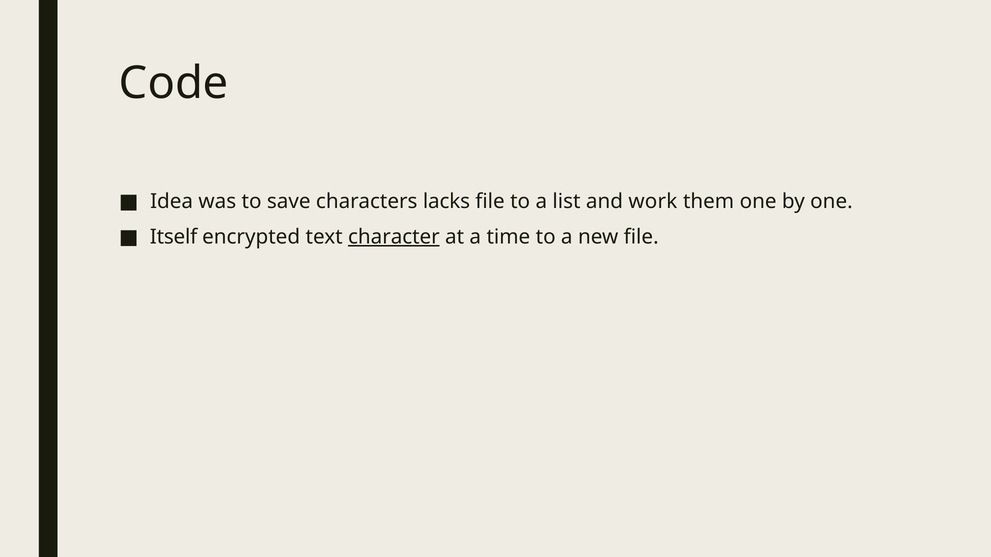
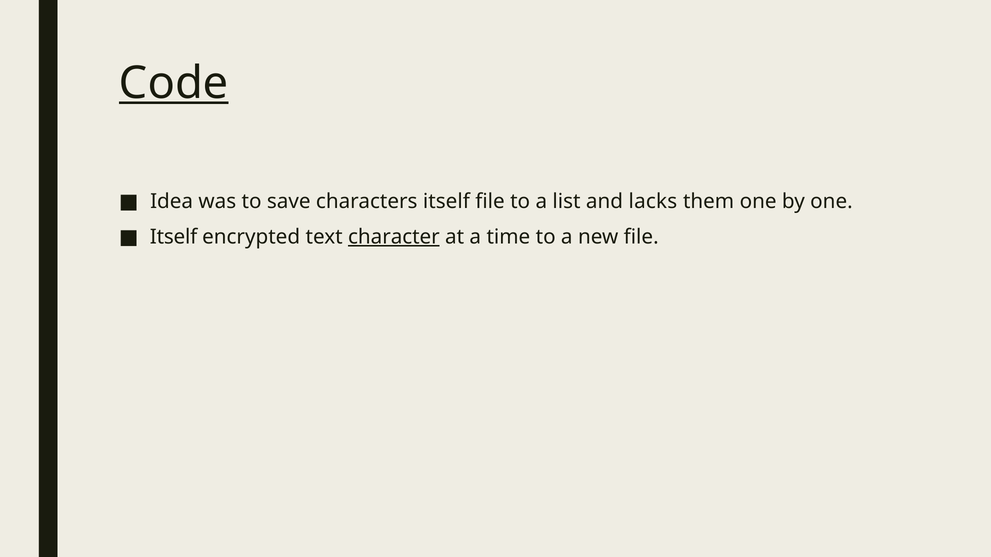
Code underline: none -> present (174, 83)
characters lacks: lacks -> itself (446, 201)
work: work -> lacks (653, 201)
